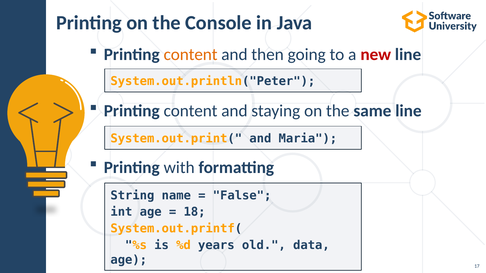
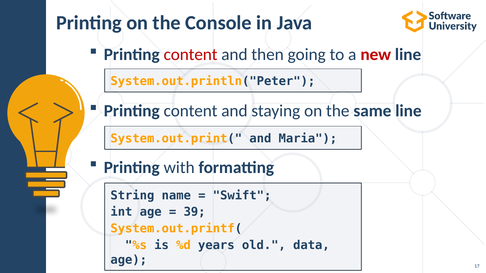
content colour: orange -> red (191, 55)
False: False -> Swift (242, 196)
18: 18 -> 39 (195, 212)
